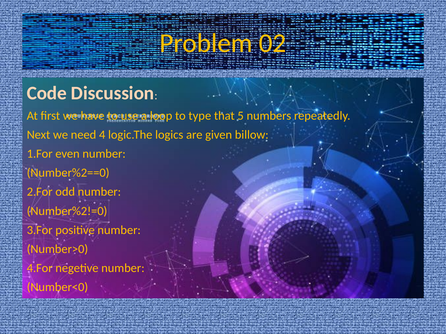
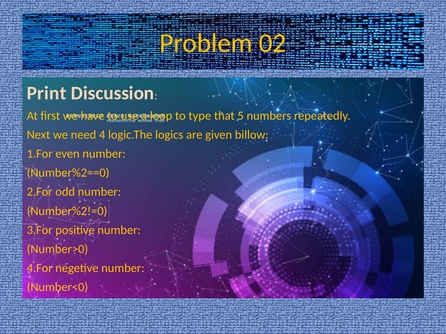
Code: Code -> Print (47, 93)
